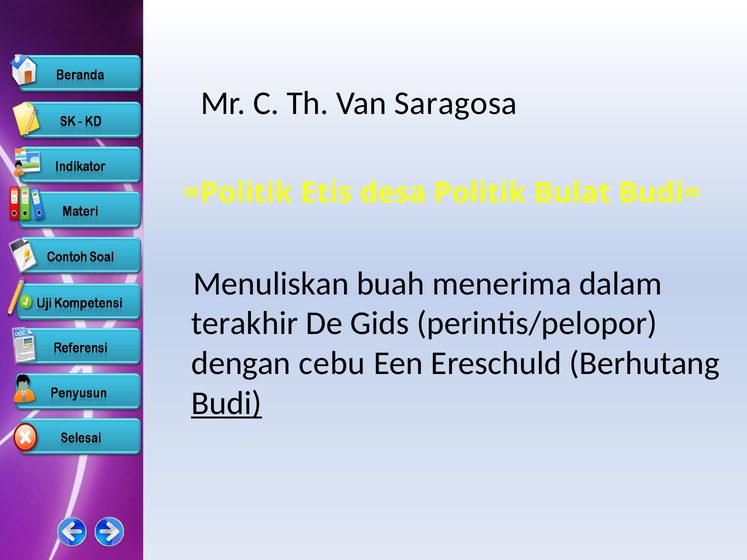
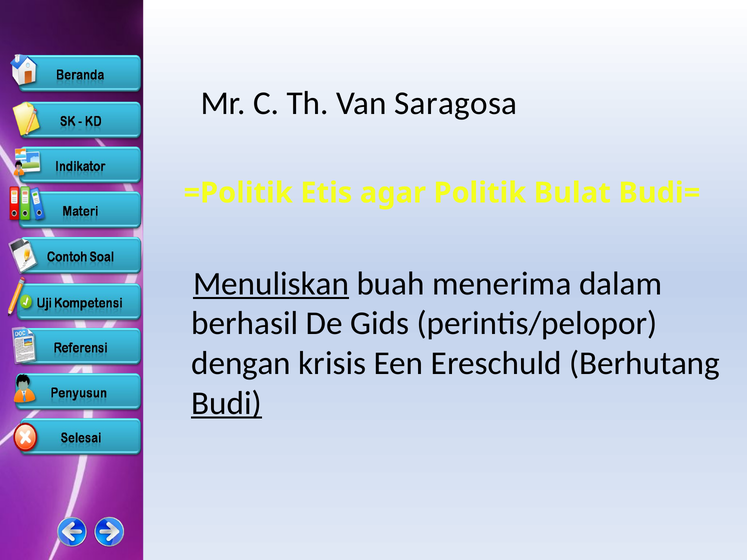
desa: desa -> agar (393, 193)
Menuliskan underline: none -> present (271, 284)
terakhir: terakhir -> berhasil (245, 324)
cebu: cebu -> krisis (332, 363)
